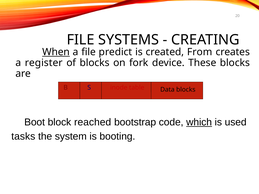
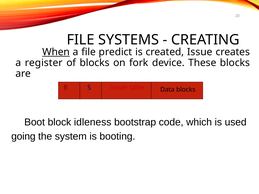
From: From -> Issue (200, 52)
reached: reached -> idleness (93, 122)
which underline: present -> none (199, 122)
tasks: tasks -> going (23, 137)
